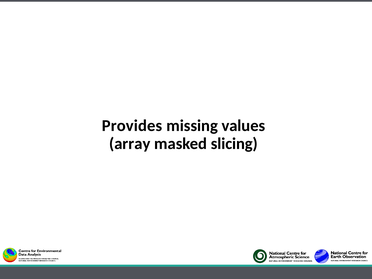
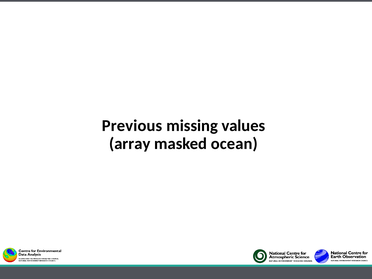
Provides: Provides -> Previous (132, 126)
slicing: slicing -> ocean (234, 144)
